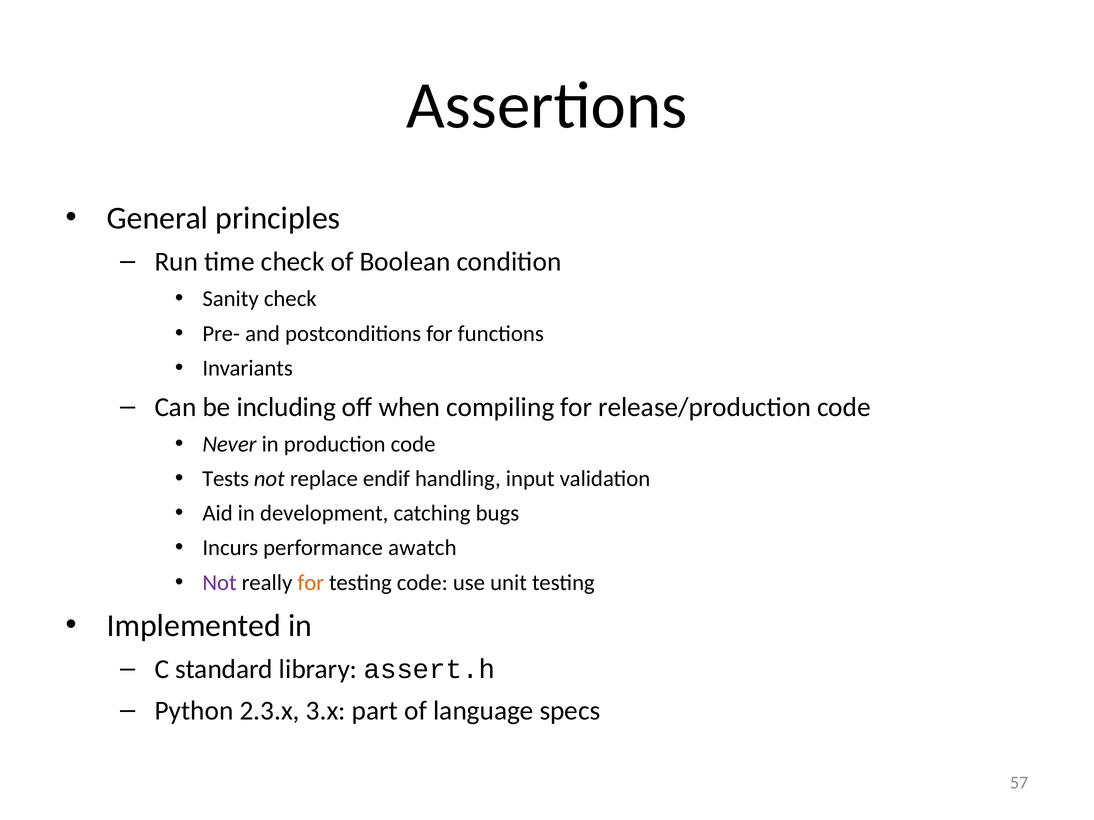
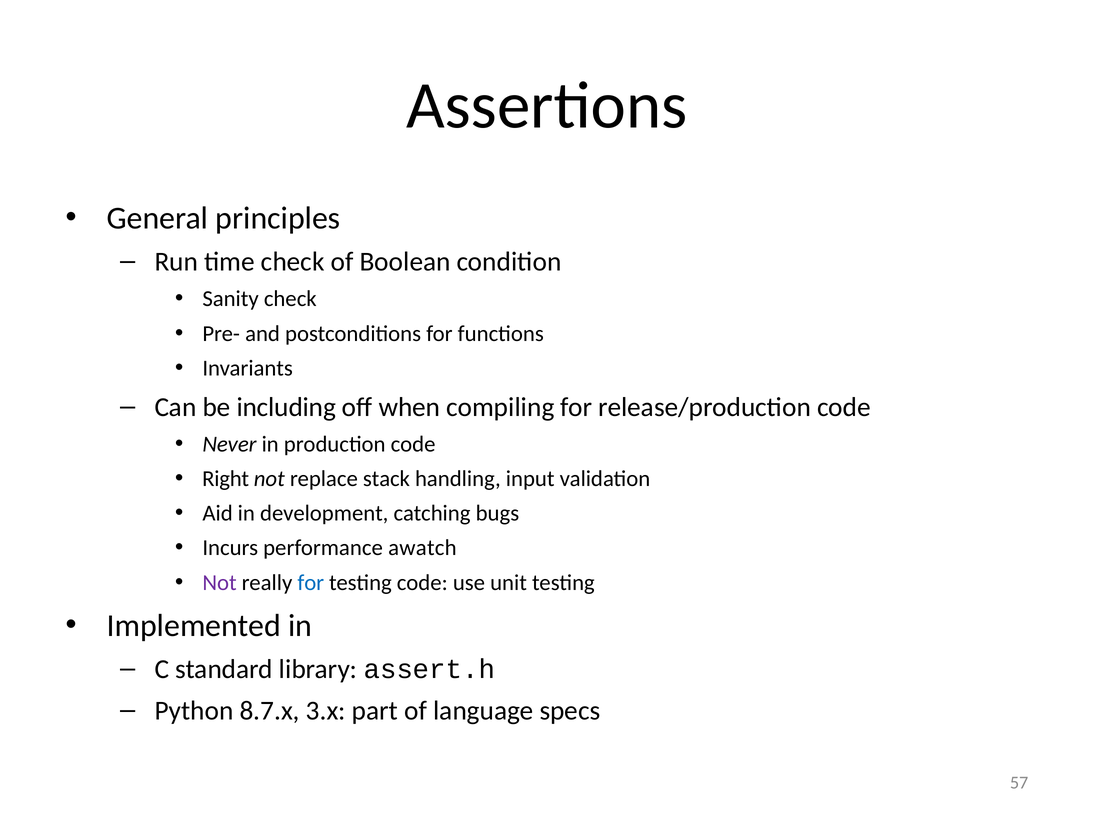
Tests: Tests -> Right (226, 479)
endif: endif -> stack (386, 479)
for colour: orange -> blue (311, 583)
2.3.x: 2.3.x -> 8.7.x (270, 711)
